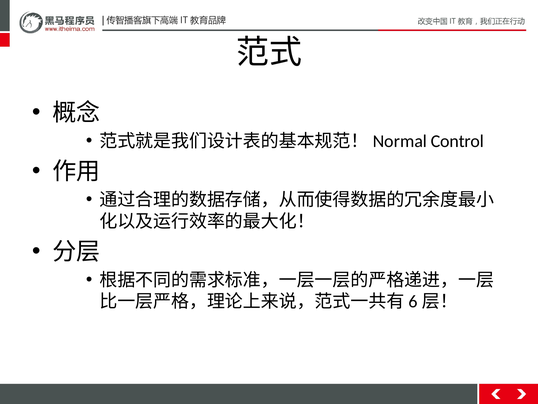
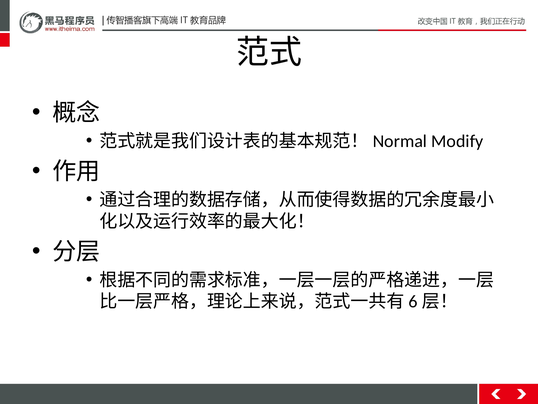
Control: Control -> Modify (457, 141)
